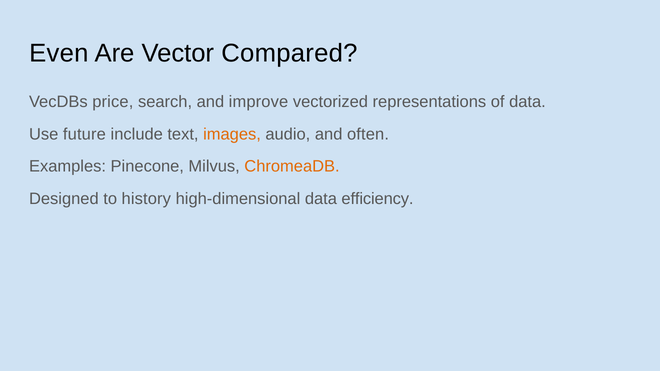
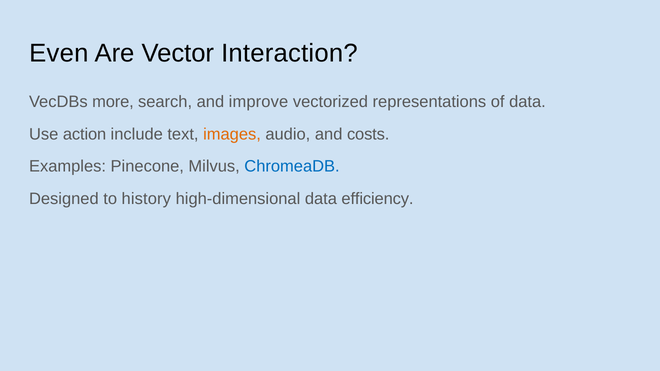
Compared: Compared -> Interaction (289, 53)
price: price -> more (113, 102)
future: future -> action (85, 134)
often: often -> costs (368, 134)
ChromeaDB colour: orange -> blue (292, 166)
